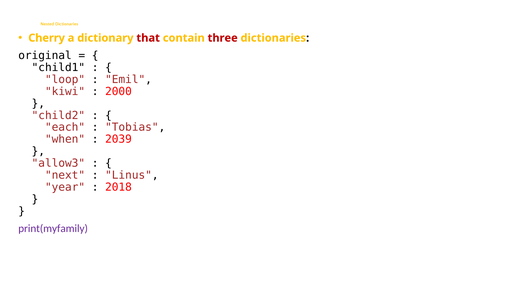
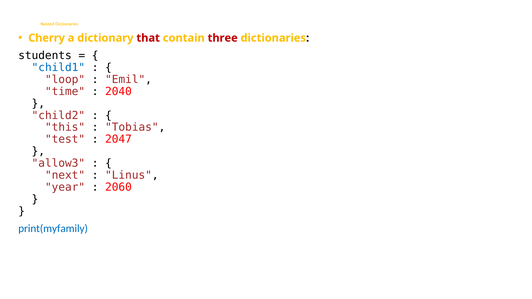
original: original -> students (45, 56)
child1 colour: black -> blue (58, 67)
kiwi: kiwi -> time (65, 91)
2000: 2000 -> 2040 (118, 91)
each: each -> this (65, 127)
when: when -> test (65, 139)
2039: 2039 -> 2047 (118, 139)
2018: 2018 -> 2060 (118, 187)
print(myfamily colour: purple -> blue (53, 229)
